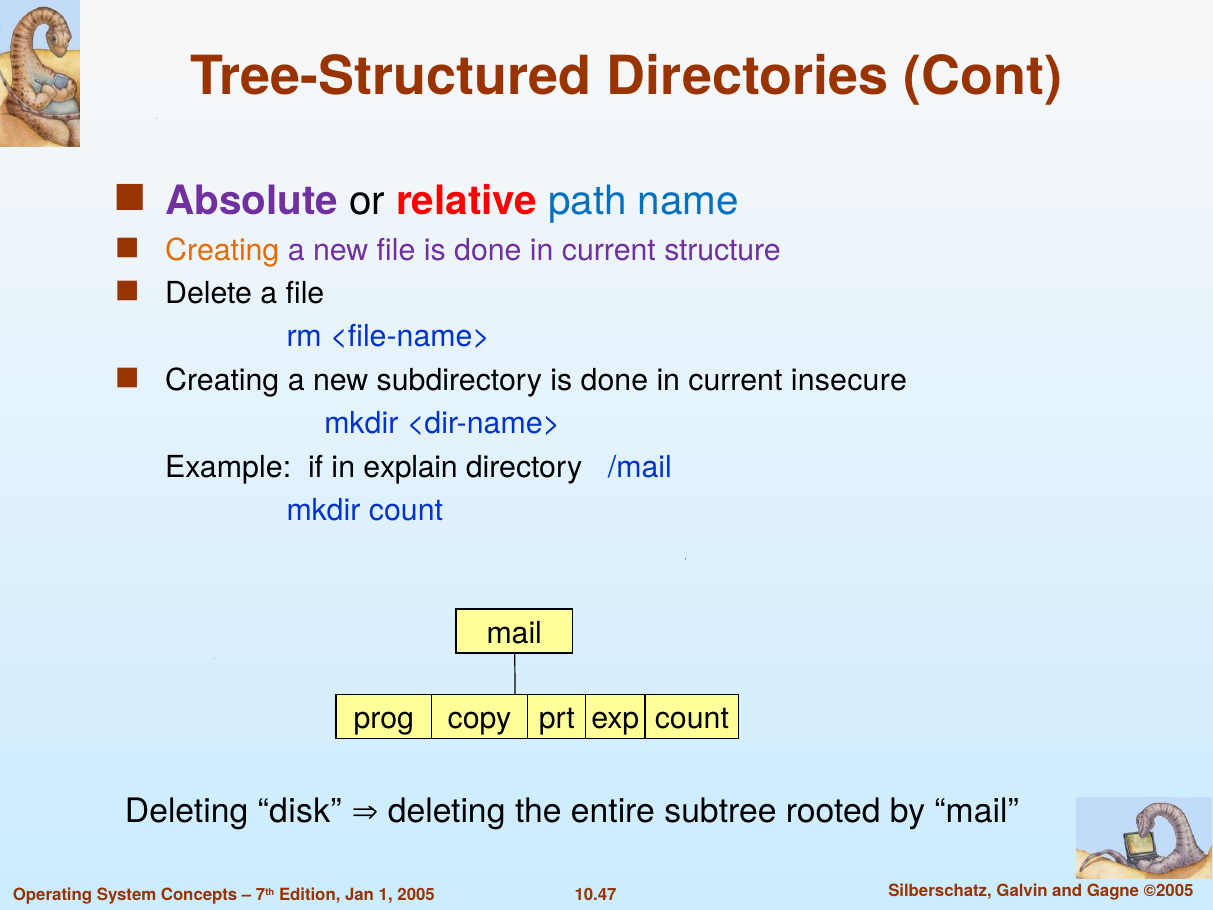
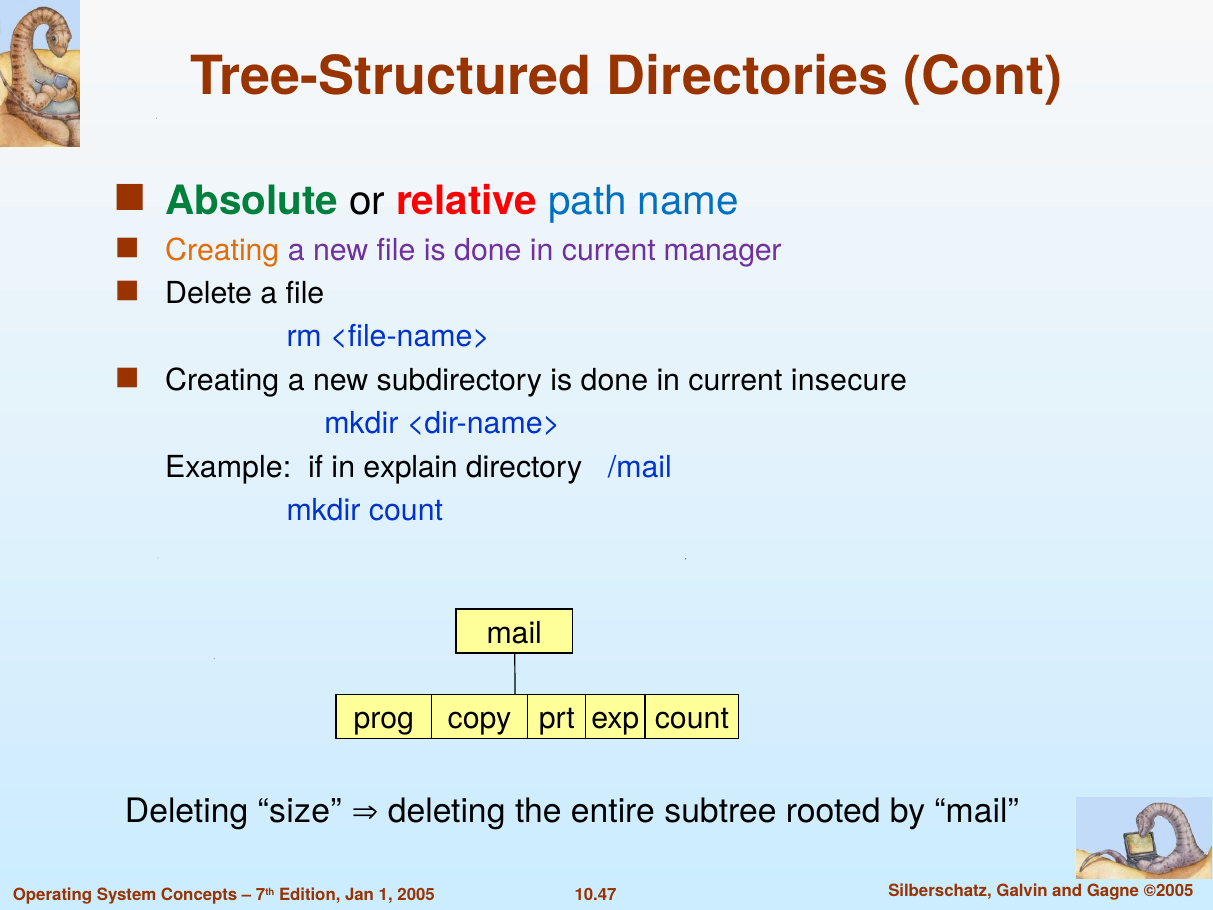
Absolute colour: purple -> green (252, 201)
structure: structure -> manager (723, 250)
disk: disk -> size (300, 811)
